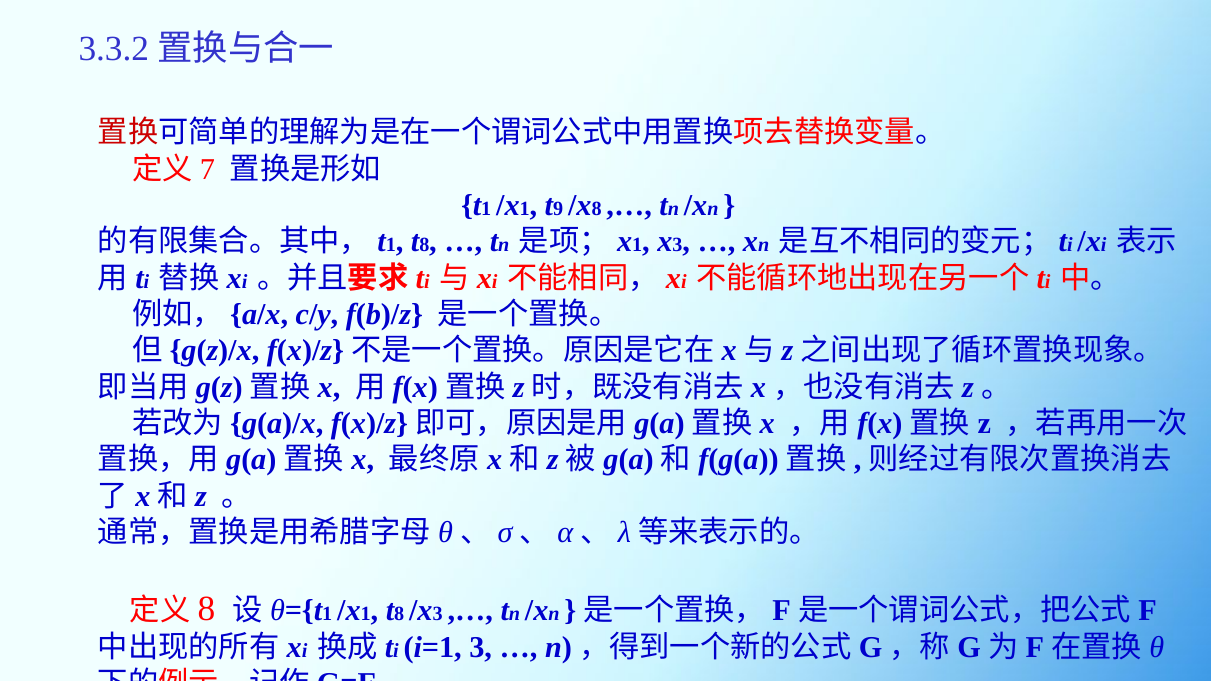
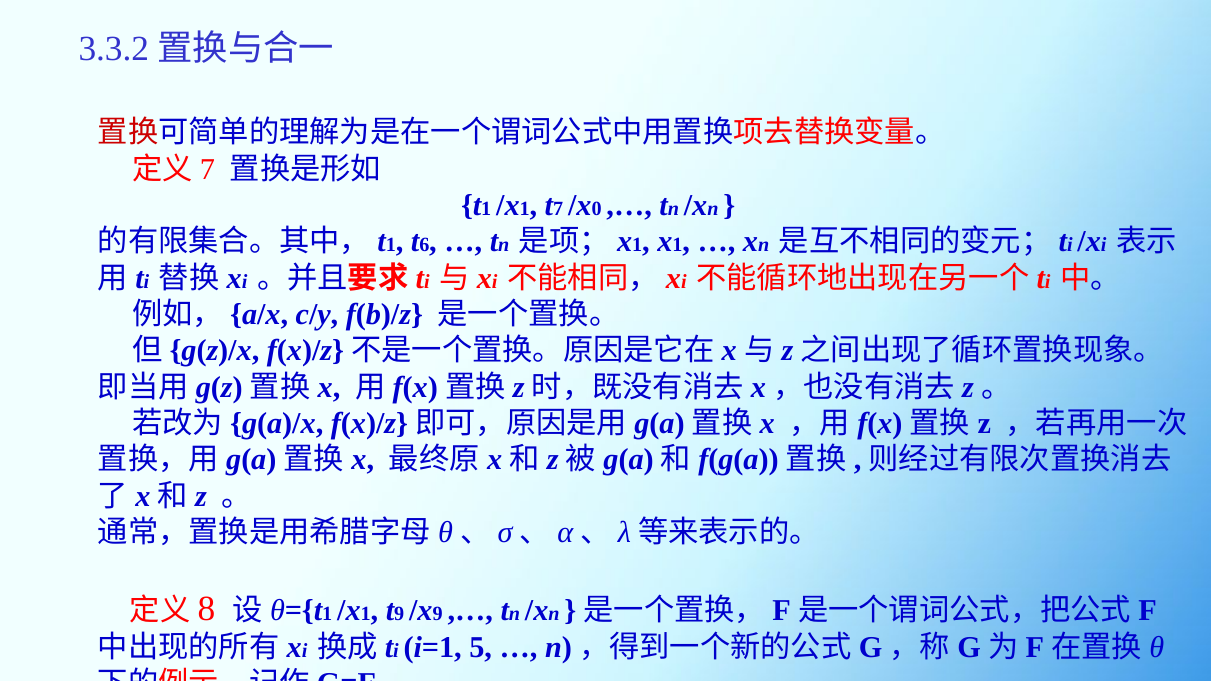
9: 9 -> 7 (558, 209)
8: 8 -> 0 (597, 209)
8: 8 -> 6 (424, 245)
3: 3 -> 1 (677, 245)
8: 8 -> 9 (399, 614)
3: 3 -> 9 (438, 614)
i=1 3: 3 -> 5 (481, 648)
